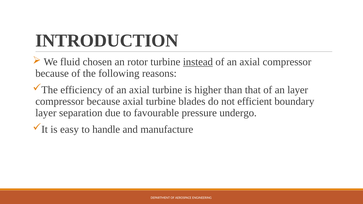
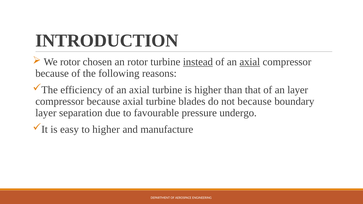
We fluid: fluid -> rotor (70, 62)
axial underline: none -> present (250, 62)
not efficient: efficient -> because (255, 101)
to handle: handle -> higher (106, 130)
